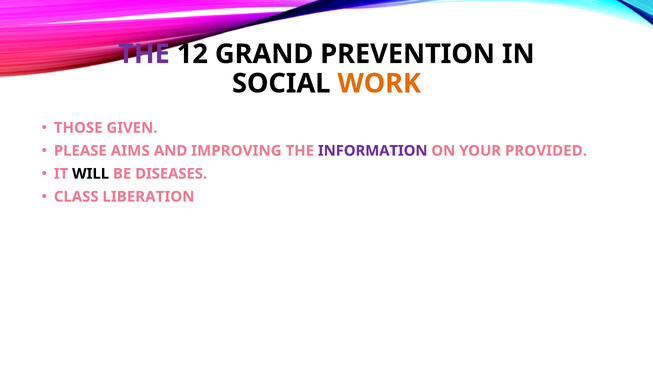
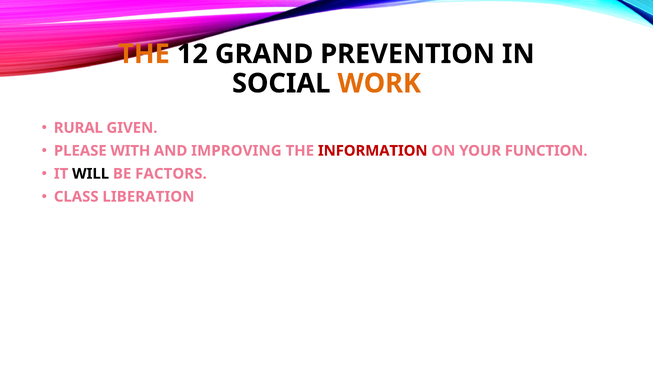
THE colour: purple -> orange (144, 54)
THOSE: THOSE -> RURAL (78, 128)
AIMS: AIMS -> WITH (130, 151)
INFORMATION colour: purple -> red (373, 151)
PROVIDED: PROVIDED -> FUNCTION (546, 151)
DISEASES: DISEASES -> FACTORS (171, 174)
